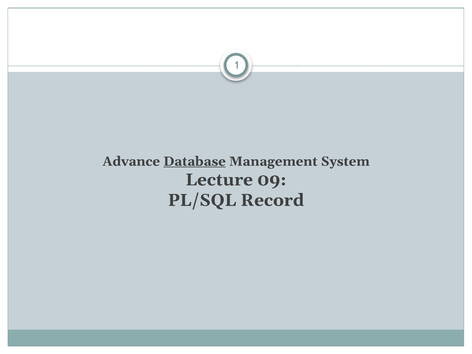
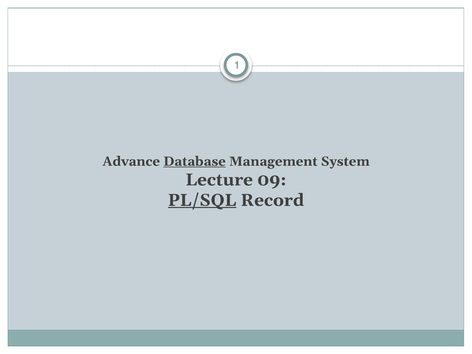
PL/SQL underline: none -> present (202, 200)
